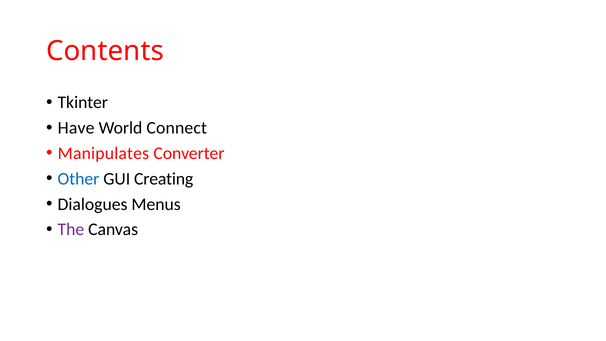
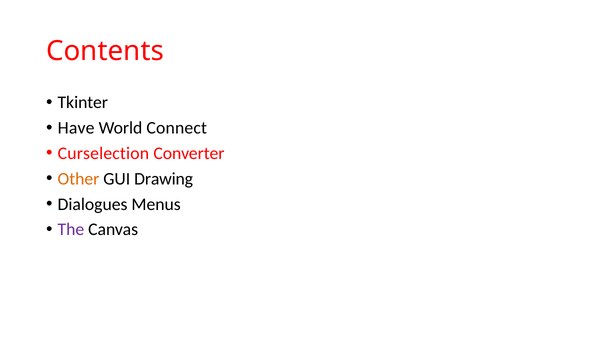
Manipulates: Manipulates -> Curselection (103, 153)
Other colour: blue -> orange (78, 179)
Creating: Creating -> Drawing (164, 179)
